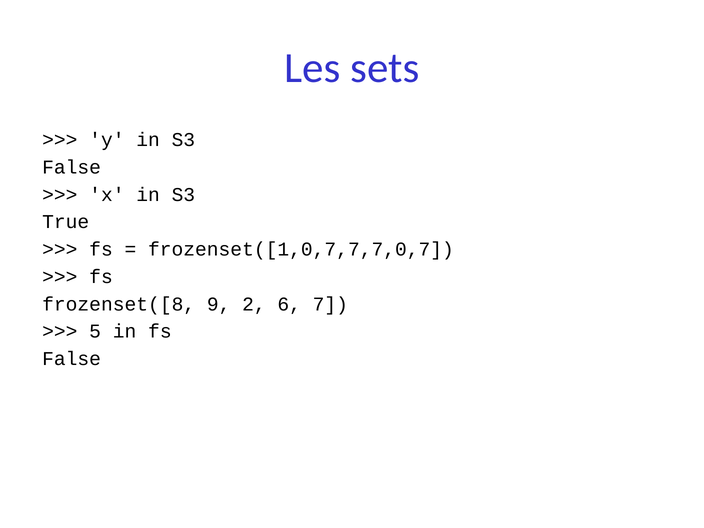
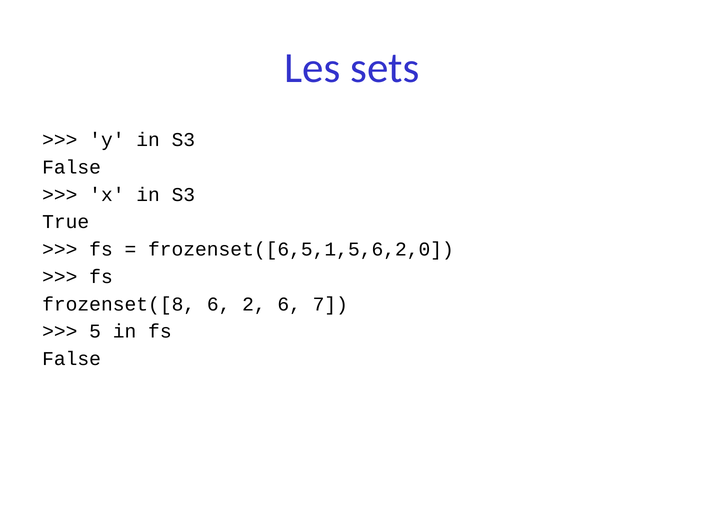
frozenset([1,0,7,7,7,0,7: frozenset([1,0,7,7,7,0,7 -> frozenset([6,5,1,5,6,2,0 (301, 249)
frozenset([8 9: 9 -> 6 (219, 304)
